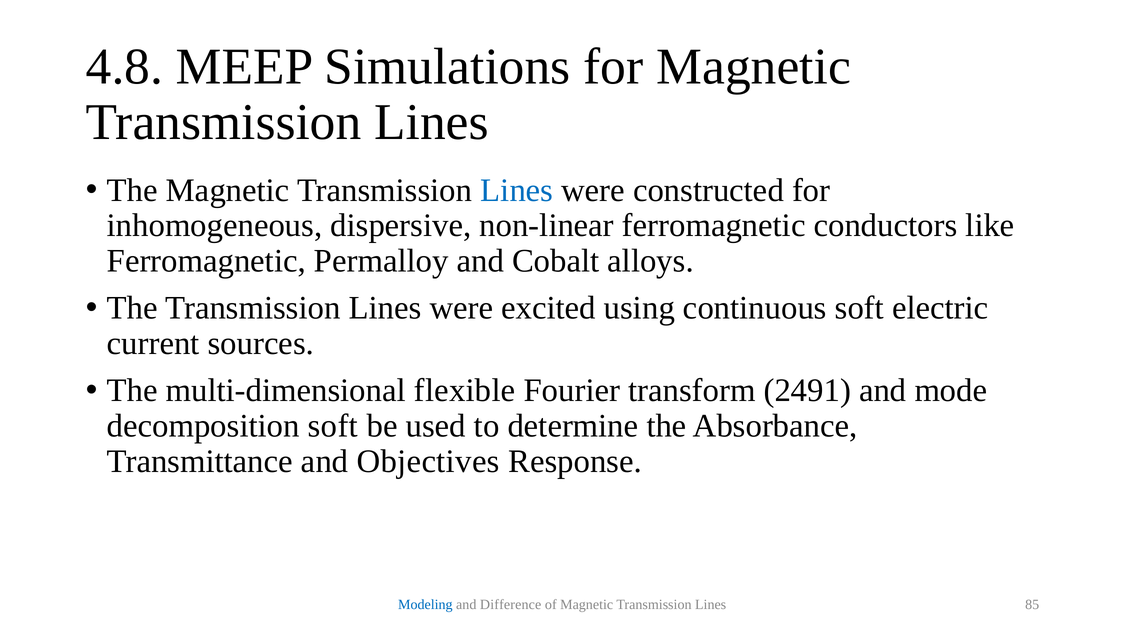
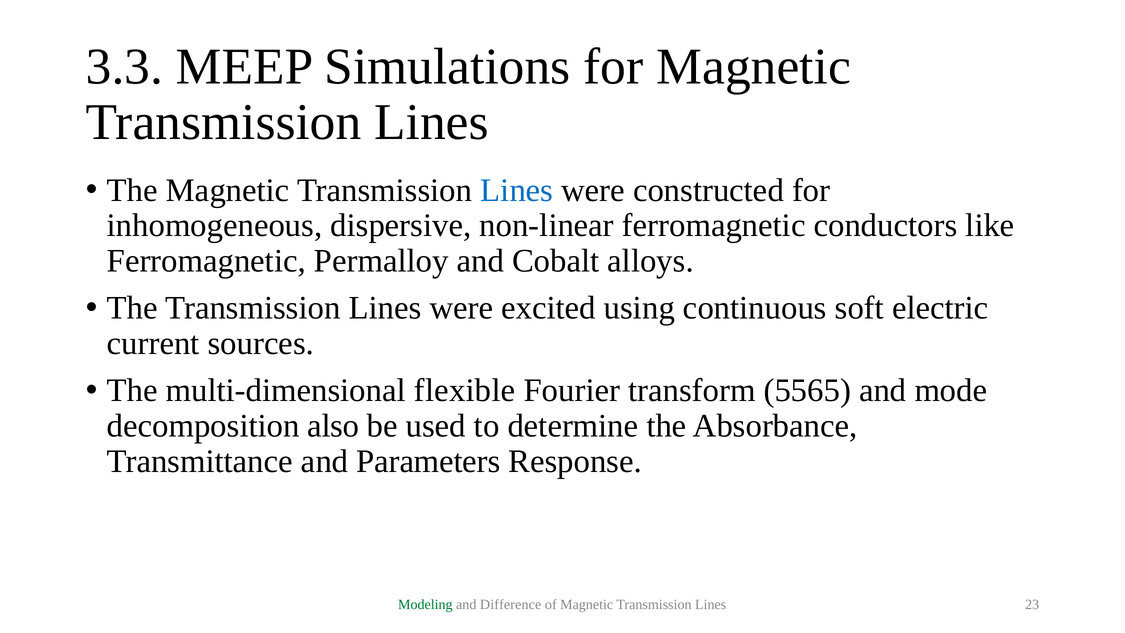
4.8: 4.8 -> 3.3 (124, 67)
2491: 2491 -> 5565 (807, 390)
decomposition soft: soft -> also (333, 426)
Objectives: Objectives -> Parameters (428, 461)
Modeling colour: blue -> green (425, 604)
85: 85 -> 23 (1032, 604)
